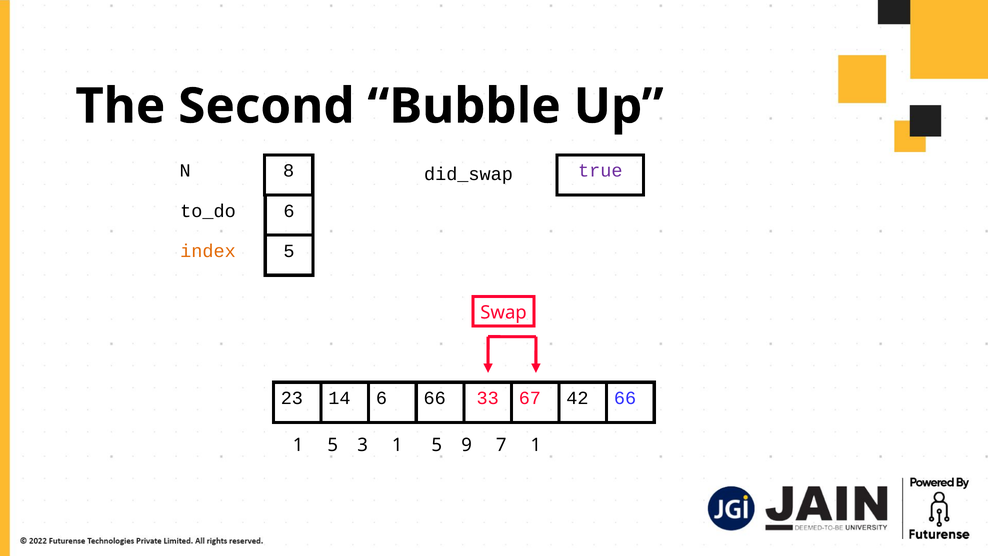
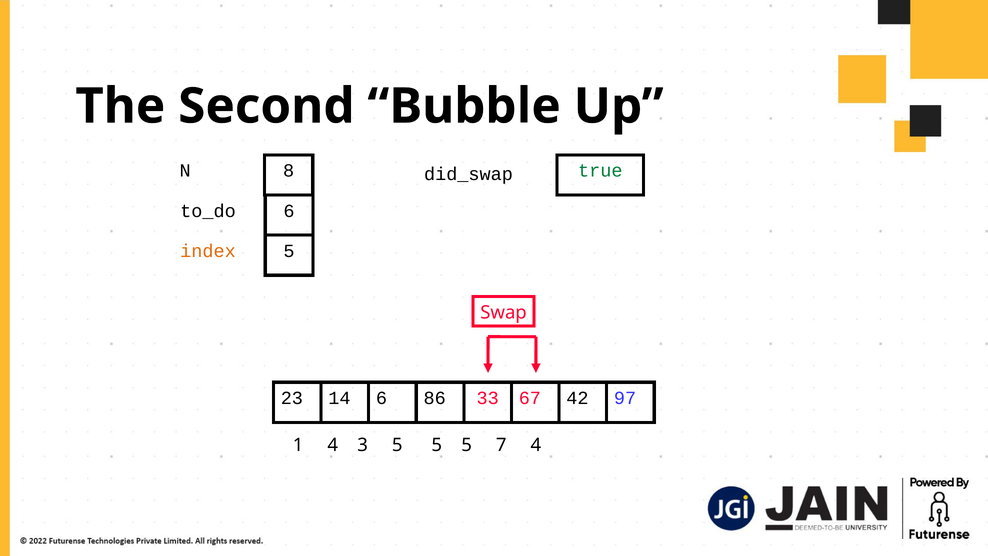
true colour: purple -> green (600, 171)
14 66: 66 -> 86 (435, 398)
23 66: 66 -> 97 (625, 398)
5: 5 -> 4 (333, 445)
3 1: 1 -> 5 (397, 445)
9: 9 -> 5 (467, 445)
7 1: 1 -> 4 (536, 445)
